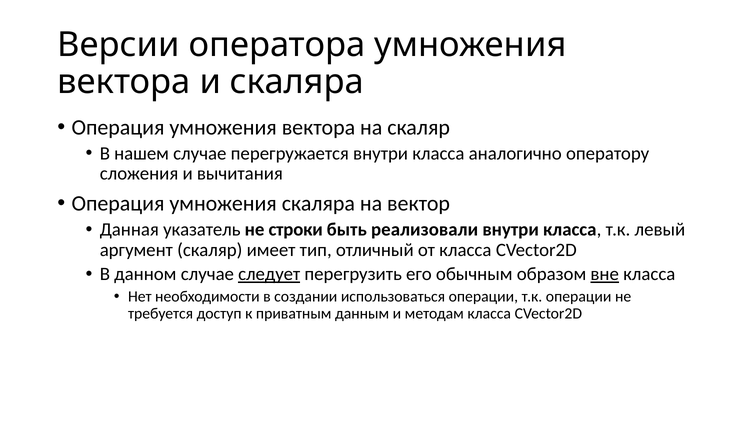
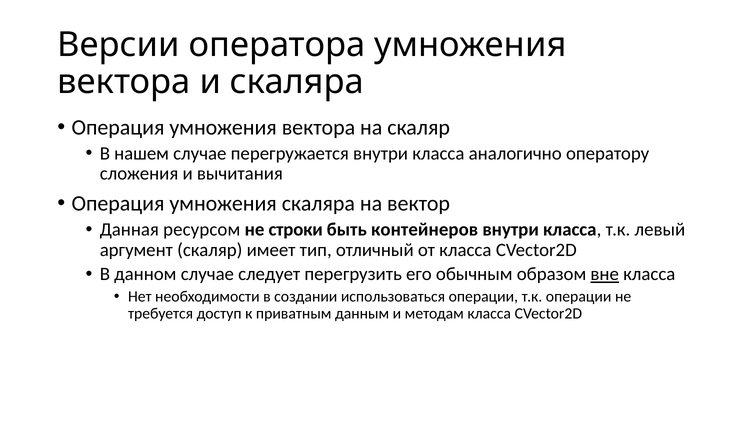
указатель: указатель -> ресурсом (202, 229)
реализовали: реализовали -> контейнеров (425, 229)
следует underline: present -> none (269, 274)
